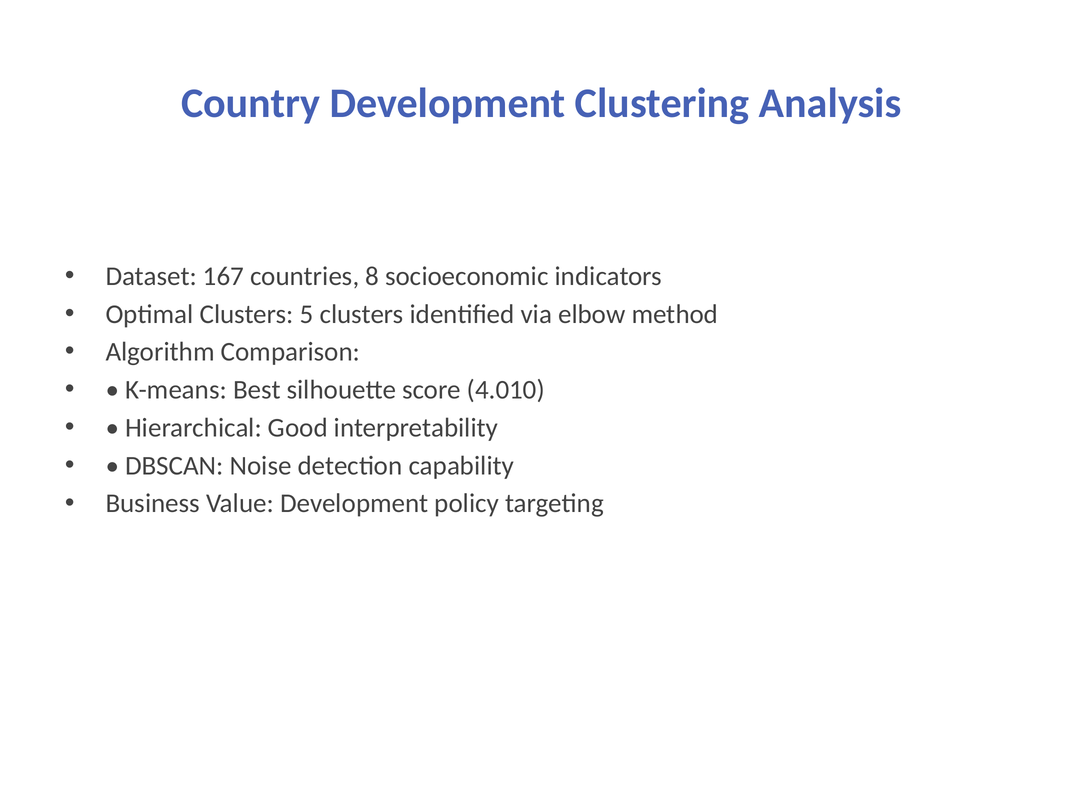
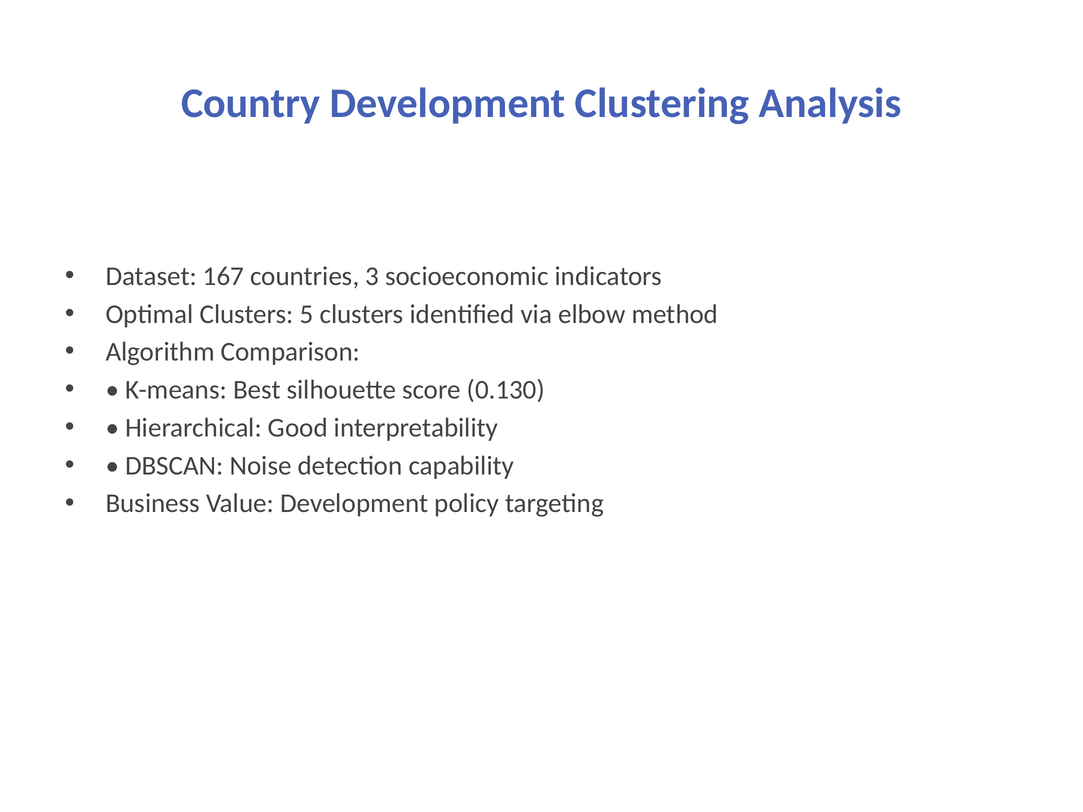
8: 8 -> 3 (372, 276)
4.010: 4.010 -> 0.130 (506, 390)
